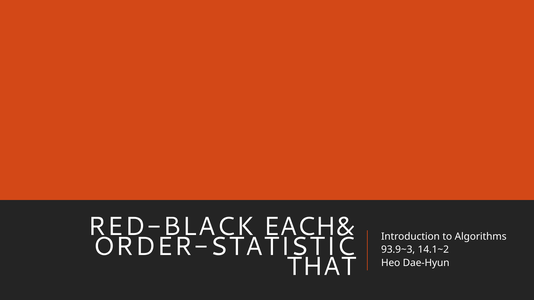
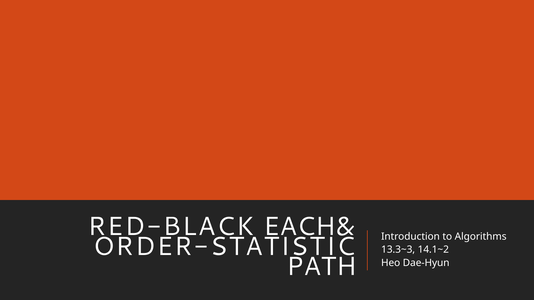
93.9~3: 93.9~3 -> 13.3~3 (398, 250)
THAT: THAT -> PATH (322, 267)
